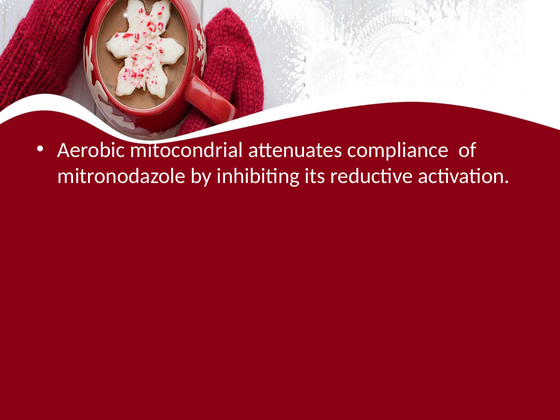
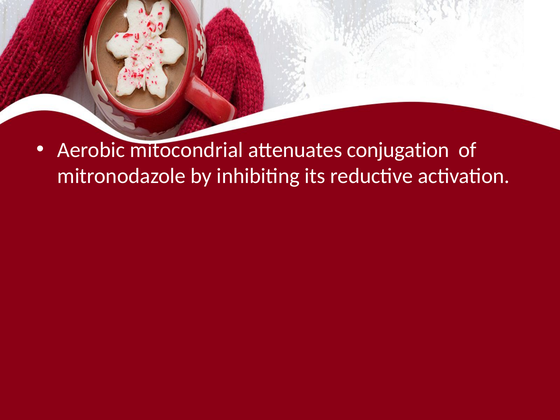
compliance: compliance -> conjugation (398, 150)
